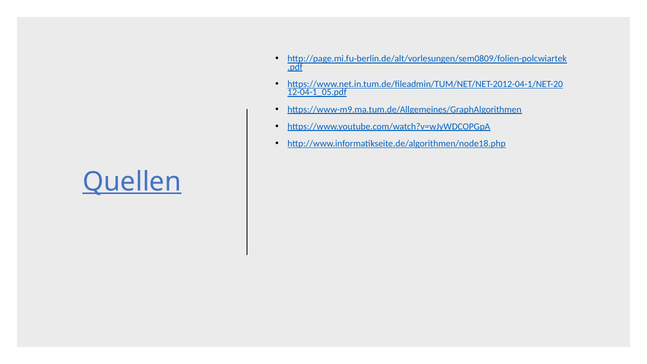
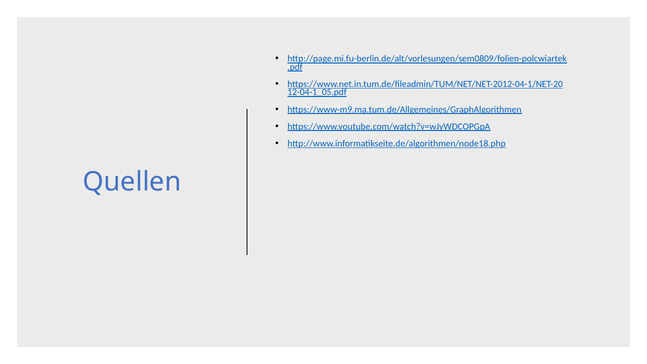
Quellen underline: present -> none (132, 182)
